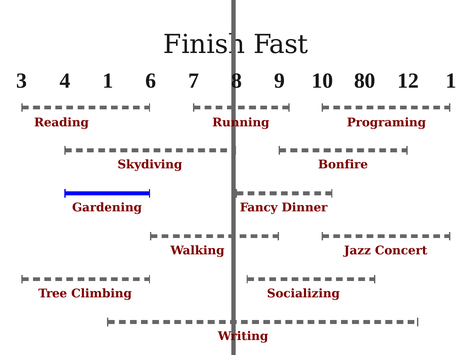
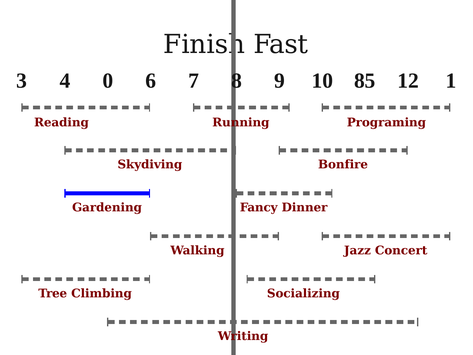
4 1: 1 -> 0 (108, 81)
80: 80 -> 85 (365, 81)
